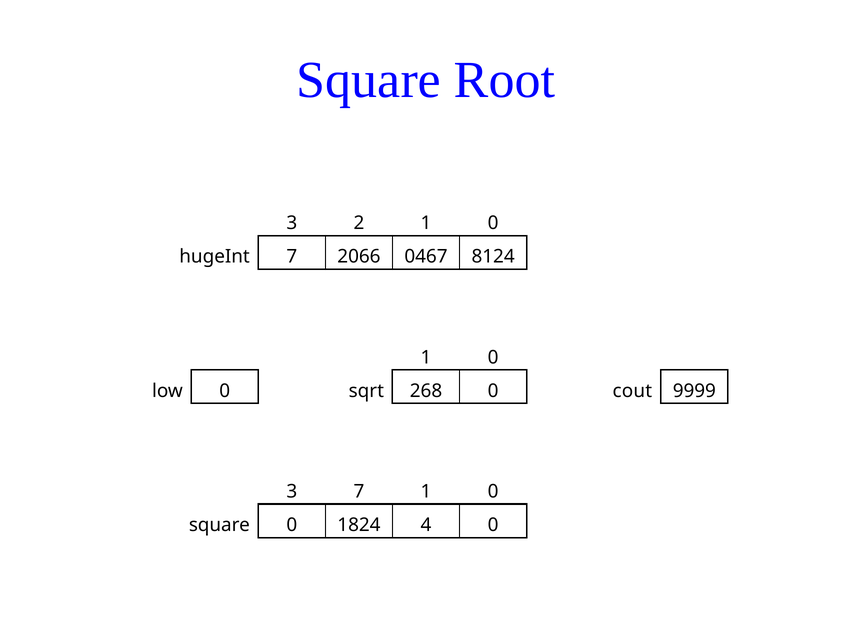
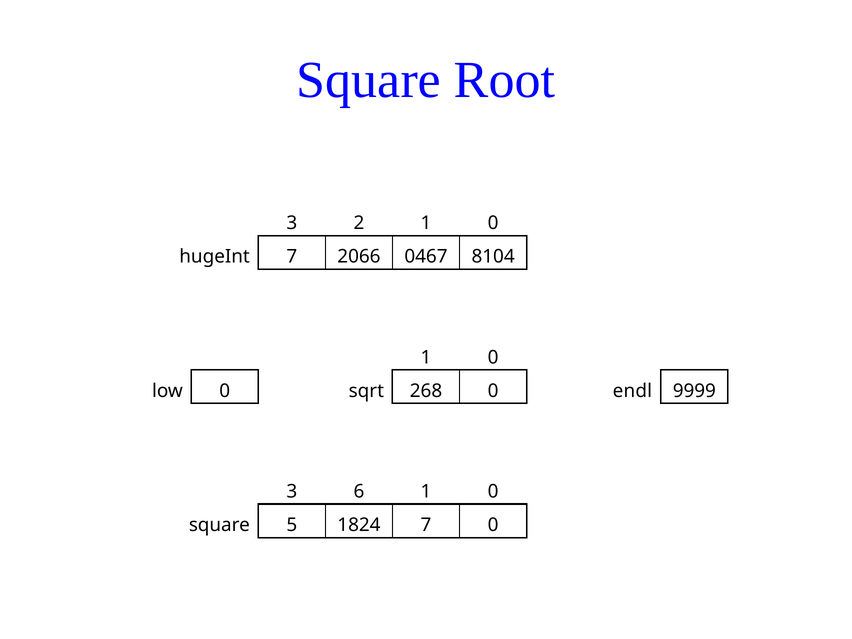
8124: 8124 -> 8104 (493, 257)
cout: cout -> endl (632, 391)
3 7: 7 -> 6 (359, 491)
square 0: 0 -> 5 (292, 525)
1824 4: 4 -> 7 (426, 525)
